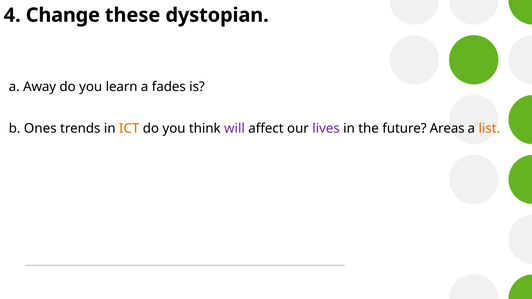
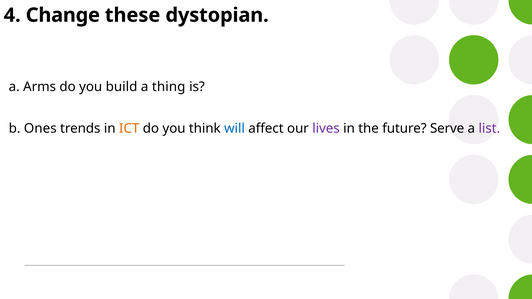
Away: Away -> Arms (40, 87)
learn: learn -> build (122, 87)
fades: fades -> thing (169, 87)
will colour: purple -> blue (234, 129)
Areas: Areas -> Serve (447, 129)
list colour: orange -> purple (489, 129)
